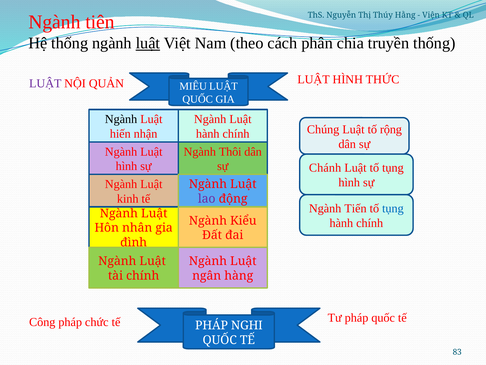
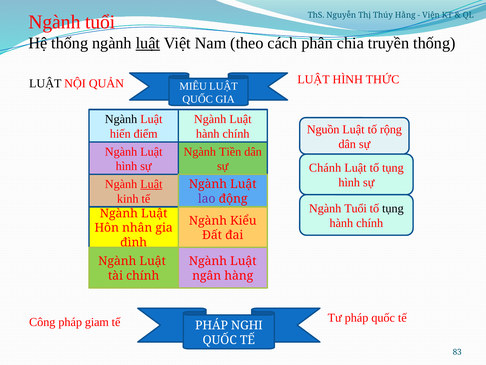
tiên: tiên -> tuổi (100, 22)
LUẬT colour: purple -> black (45, 83)
Chúng: Chúng -> Nguồn (323, 129)
nhận: nhận -> điểm (146, 134)
Thôi: Thôi -> Tiền (230, 151)
Luật underline: none -> present (151, 184)
Tiến: Tiến -> Tuổi (356, 208)
tụng colour: blue -> black (393, 208)
chức: chức -> giam (97, 322)
